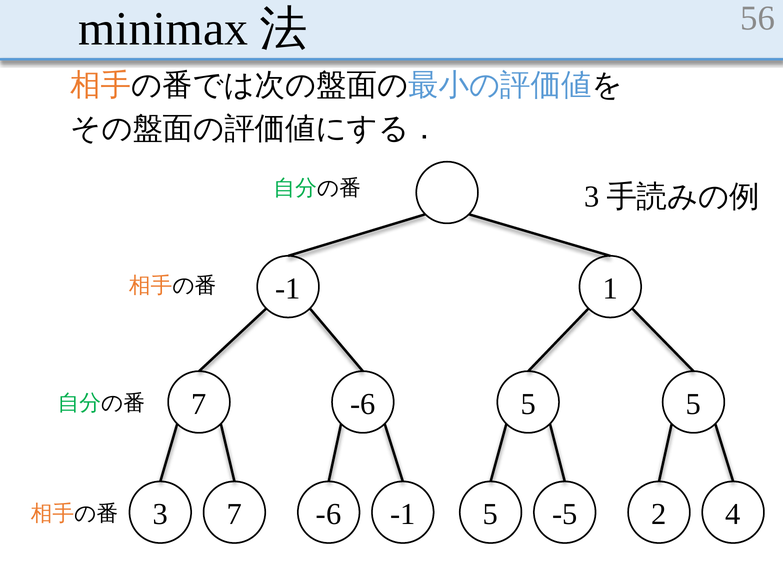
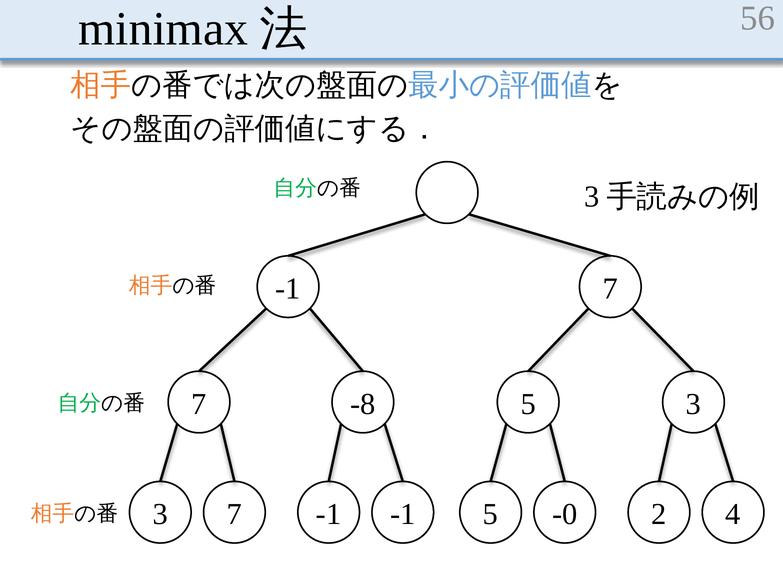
1: 1 -> 7 (610, 289)
7 -6: -6 -> -8 (363, 404)
5 5: 5 -> 3 (693, 404)
-6: -6 -> -1 (329, 515)
-5: -5 -> -0 (565, 515)
